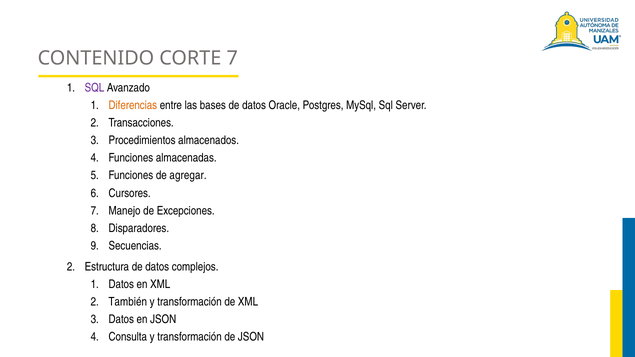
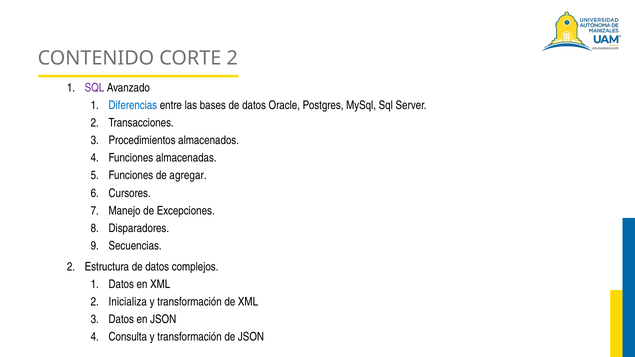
CORTE 7: 7 -> 2 (232, 58)
Diferencias colour: orange -> blue (133, 105)
También: También -> Inicializa (128, 302)
